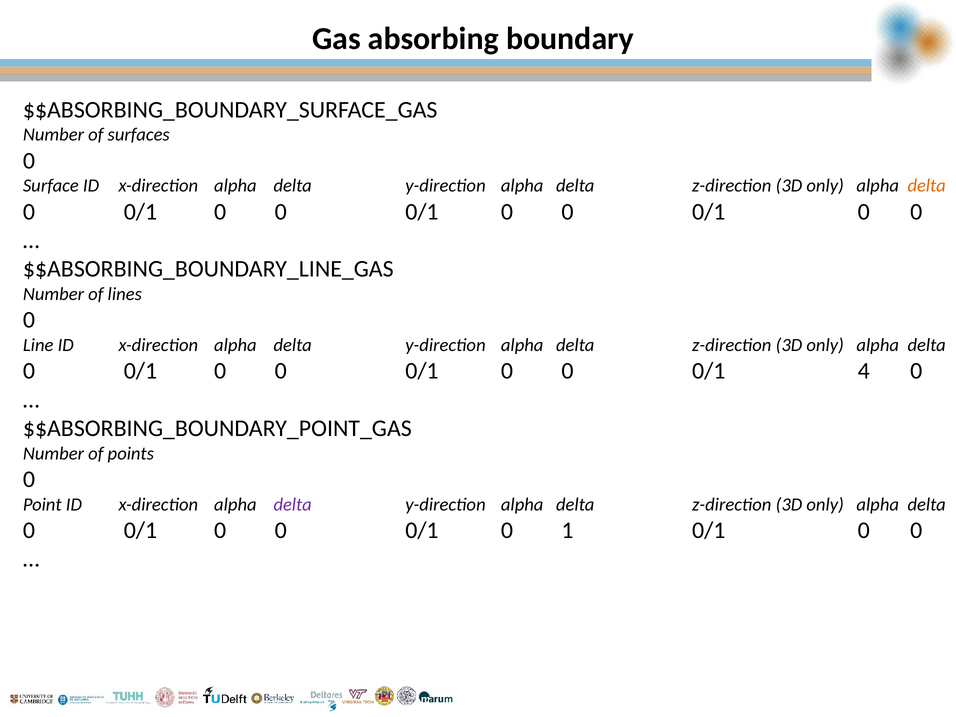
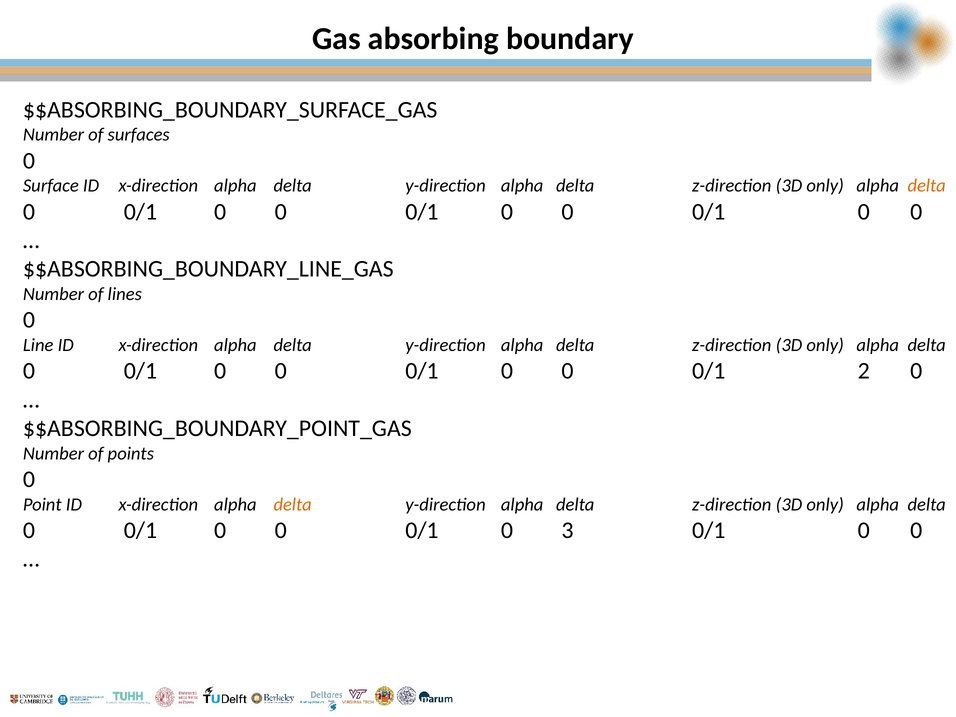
4: 4 -> 2 (864, 371)
delta colour: purple -> orange (293, 505)
1: 1 -> 3 (568, 530)
